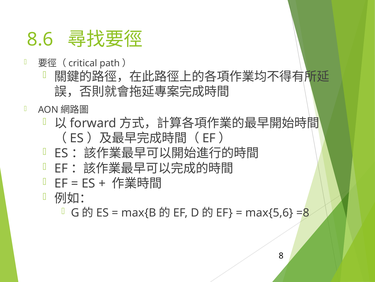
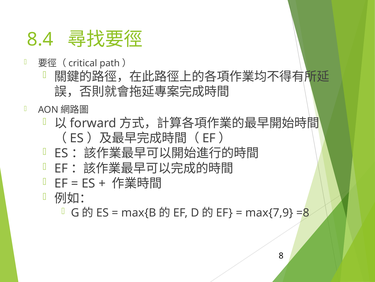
8.6: 8.6 -> 8.4 (40, 39)
max{5,6: max{5,6 -> max{7,9 (269, 212)
